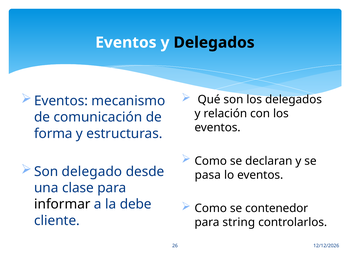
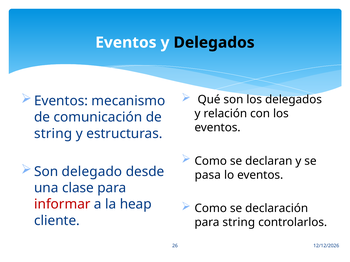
forma: forma -> string (53, 134)
informar colour: black -> red (62, 205)
debe: debe -> heap (136, 205)
contenedor: contenedor -> declaración (277, 209)
